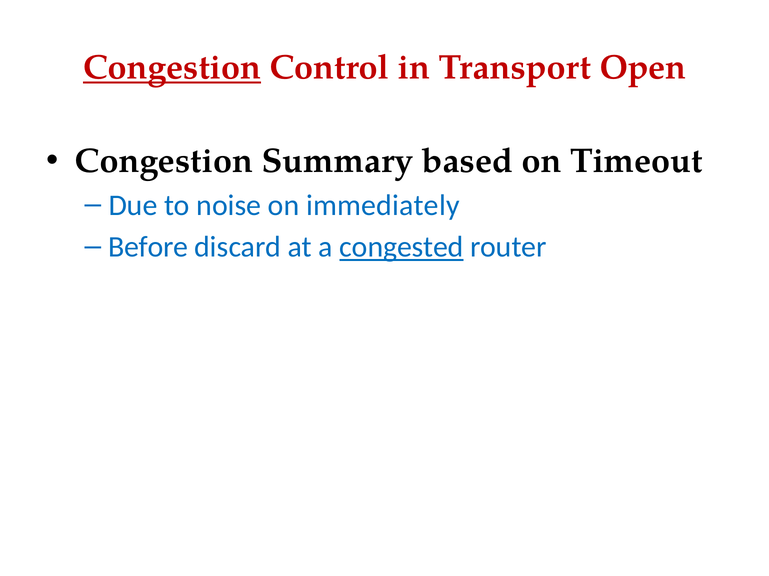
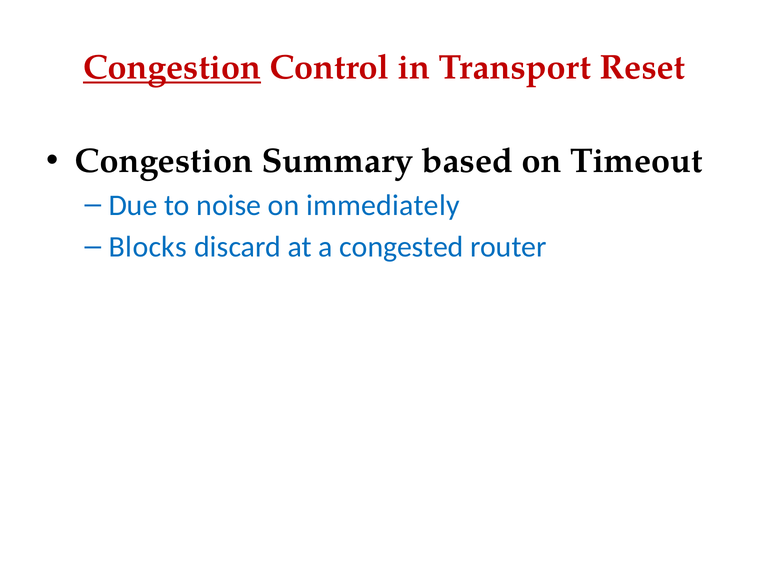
Open: Open -> Reset (643, 68)
Before: Before -> Blocks (148, 247)
congested underline: present -> none (402, 247)
